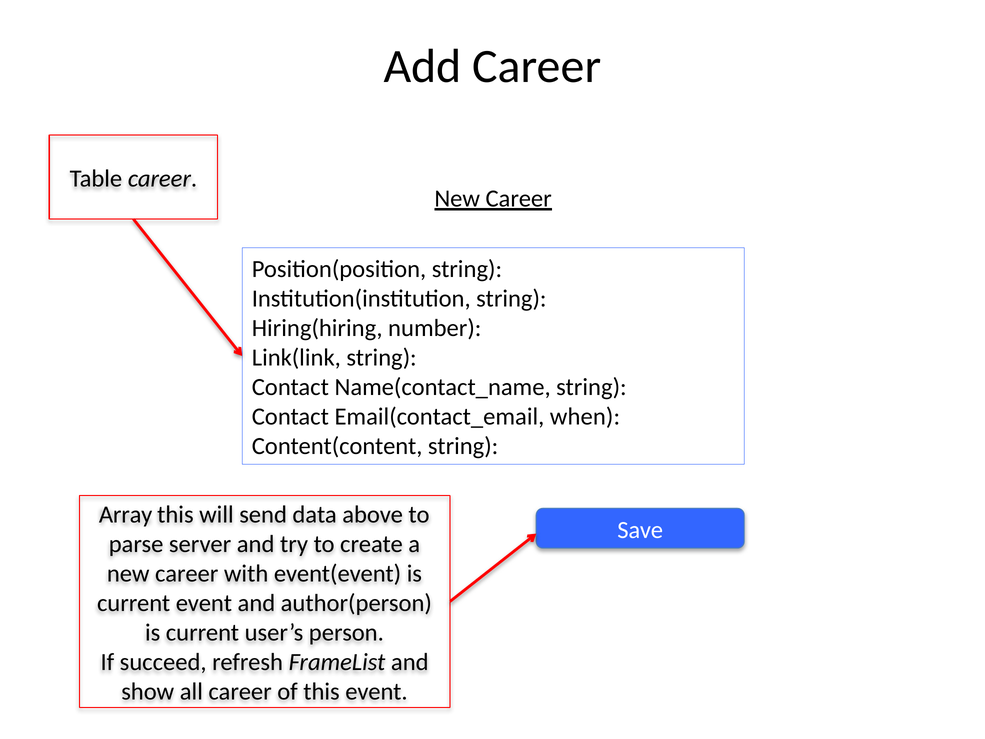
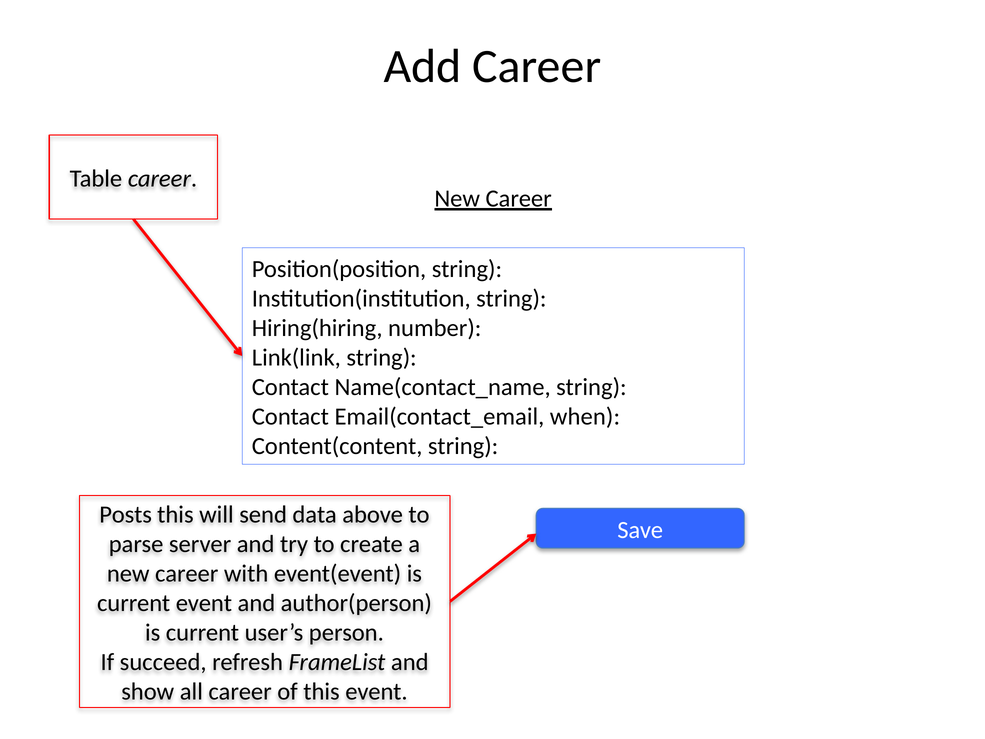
Array: Array -> Posts (126, 514)
